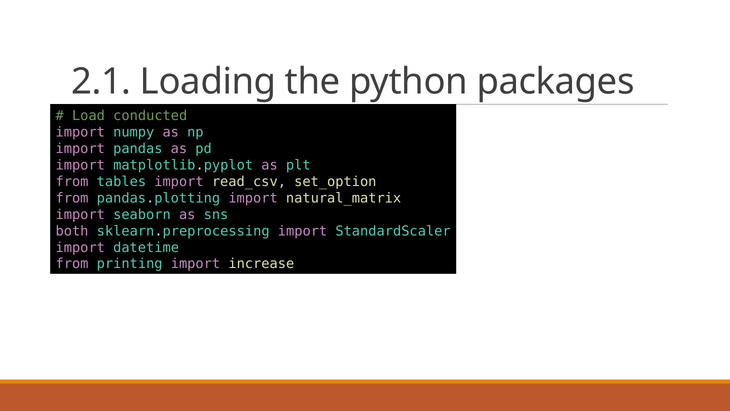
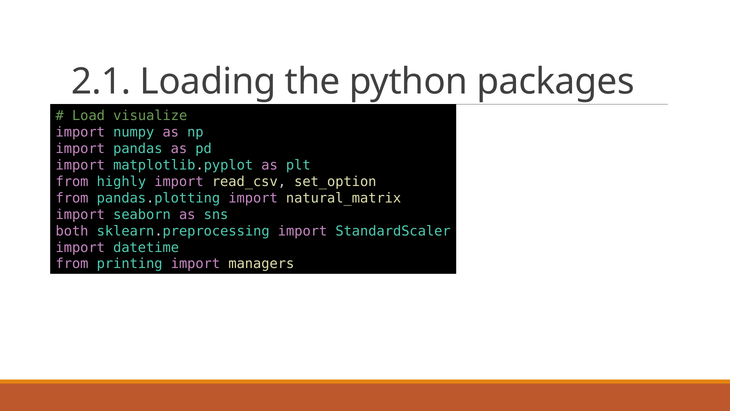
conducted: conducted -> visualize (150, 116)
tables: tables -> highly (121, 182)
increase: increase -> managers (261, 264)
